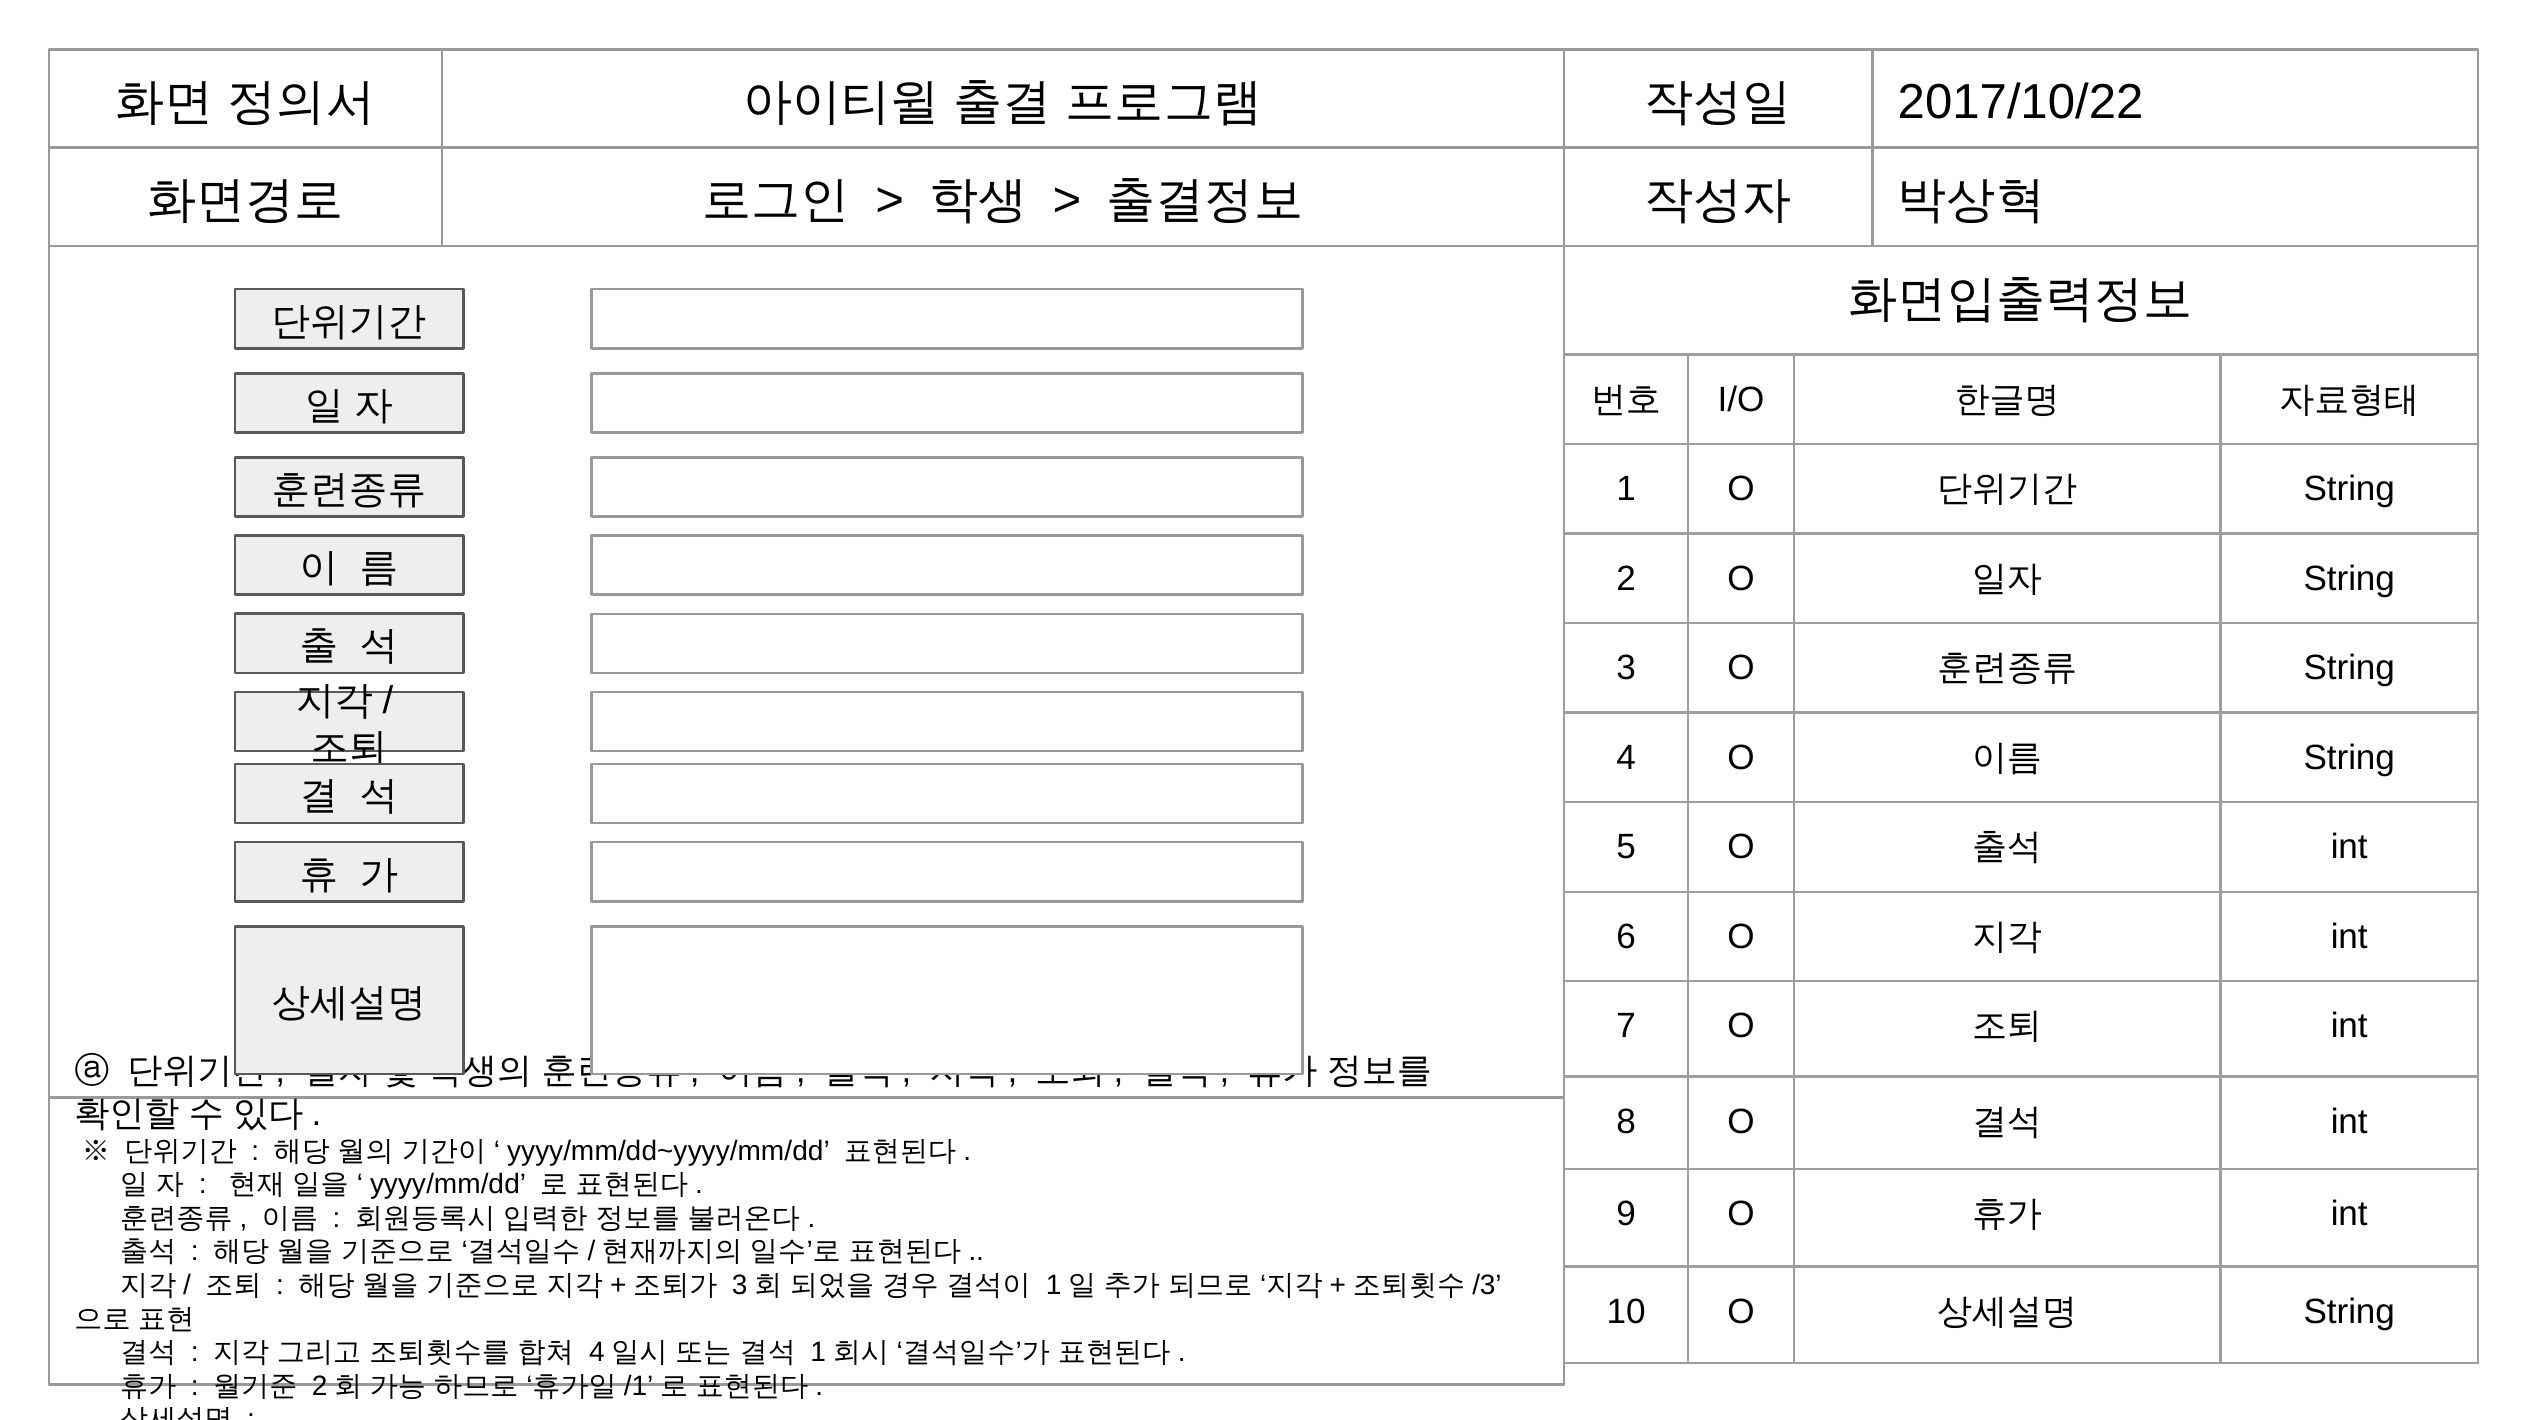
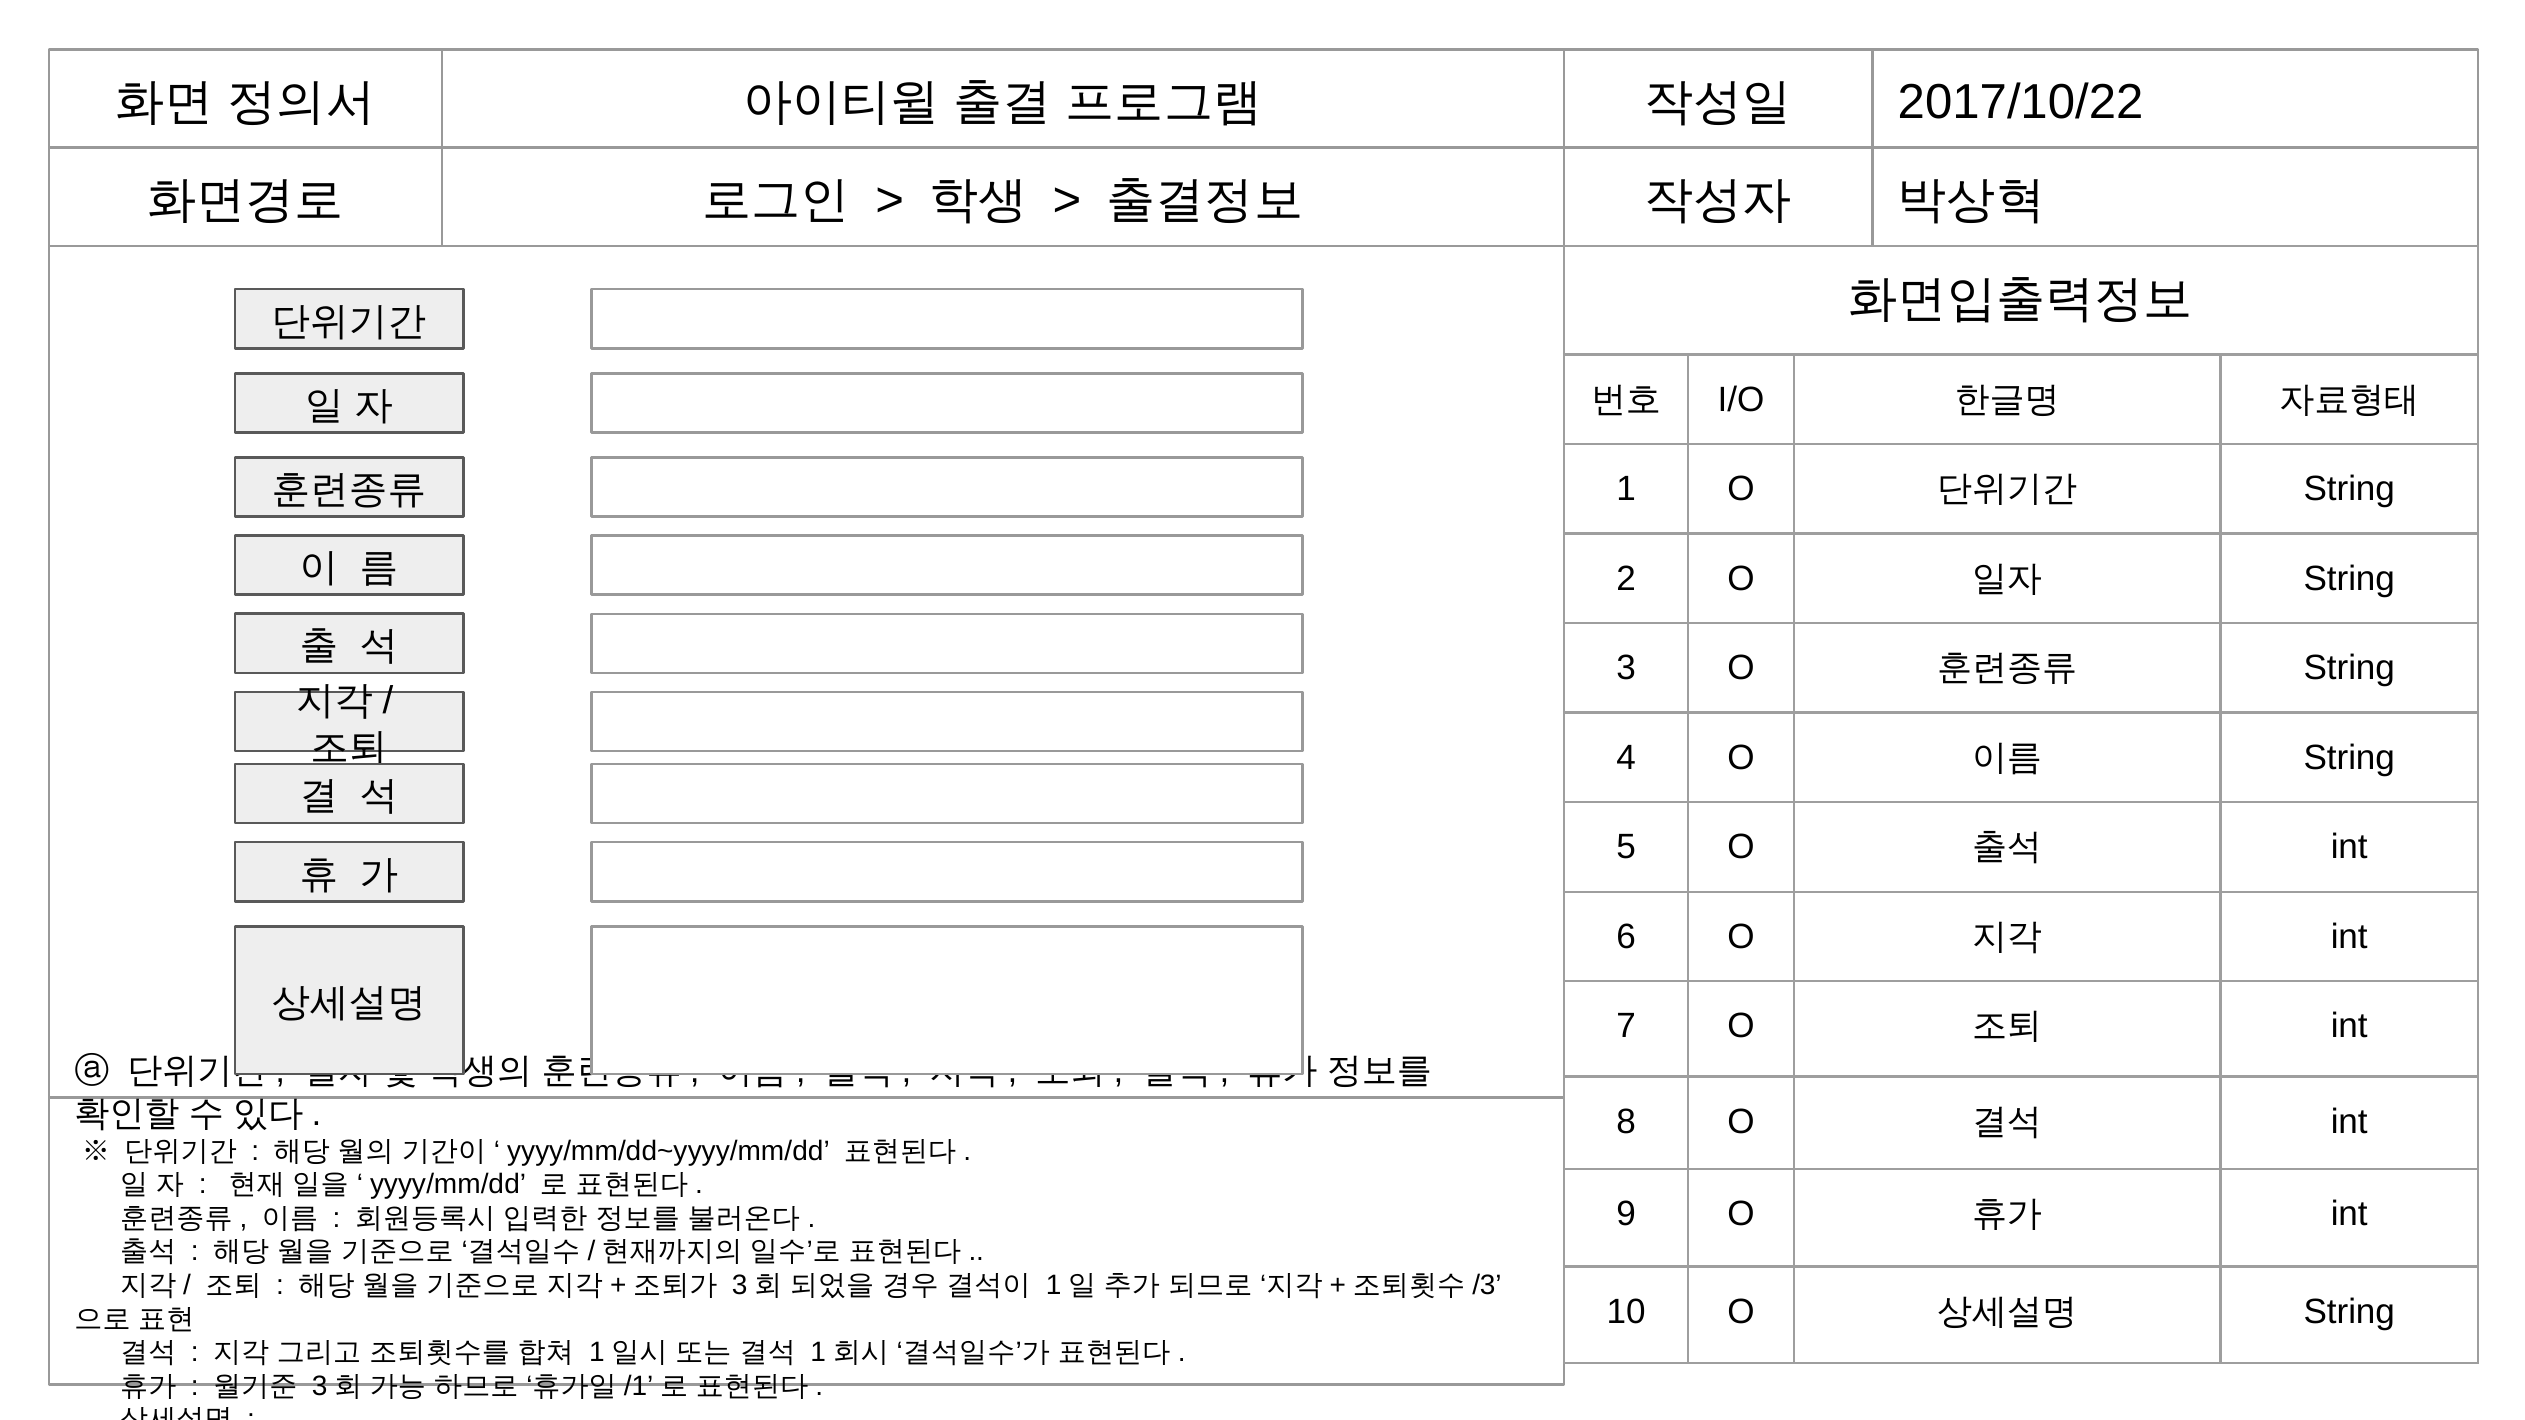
4: 4 -> 1 (597, 1353)
2: 2 -> 3 (320, 1386)
